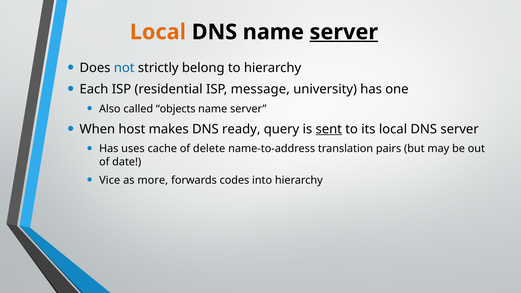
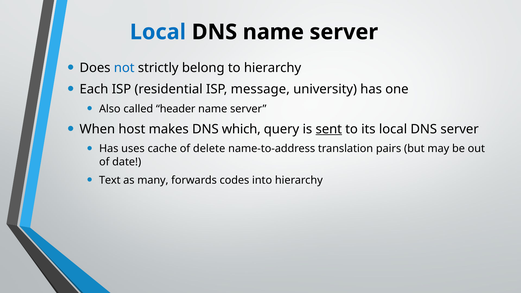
Local colour: orange -> blue (158, 32)
server underline: present -> none (344, 32)
objects: objects -> header (176, 109)
ready: ready -> which (241, 129)
Vice: Vice -> Text (110, 180)
more: more -> many (153, 180)
